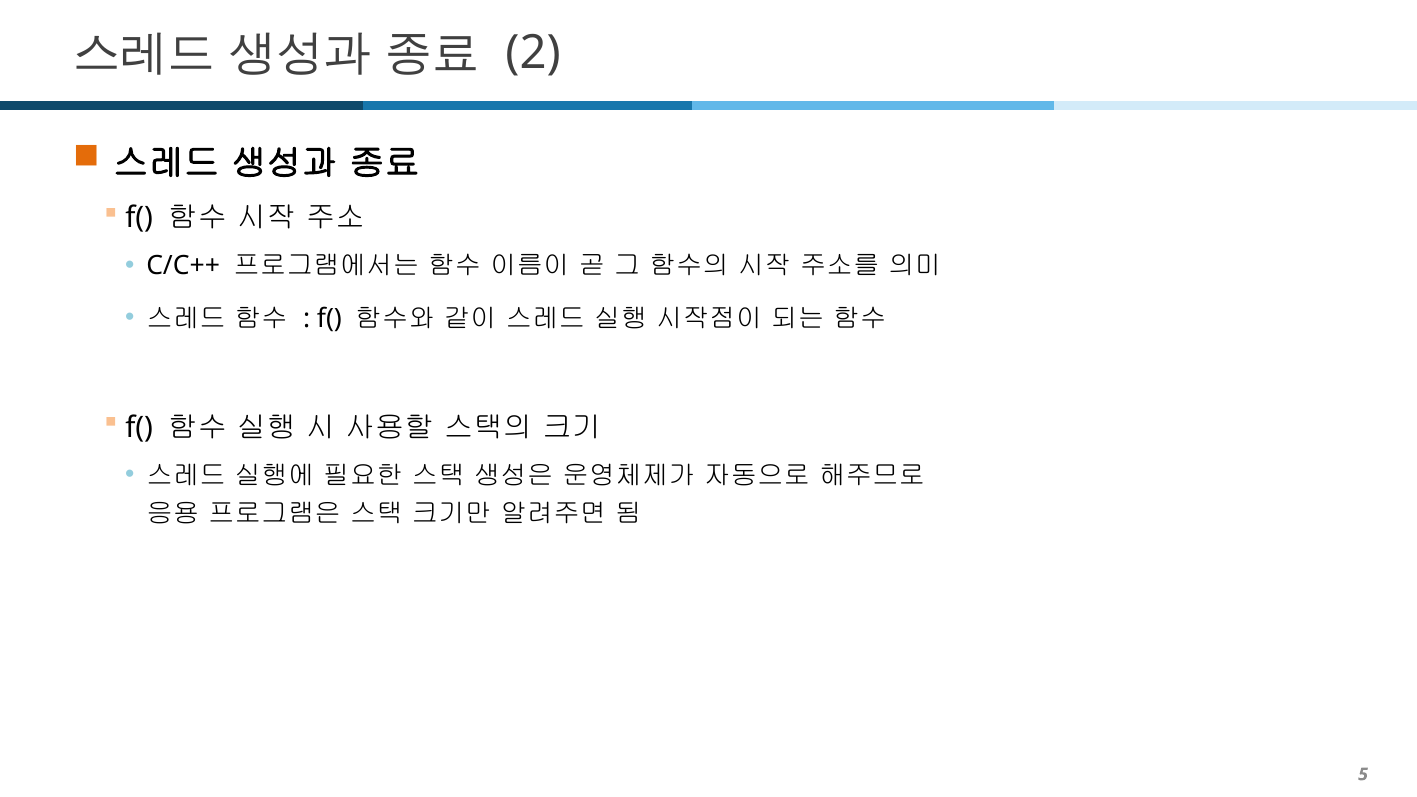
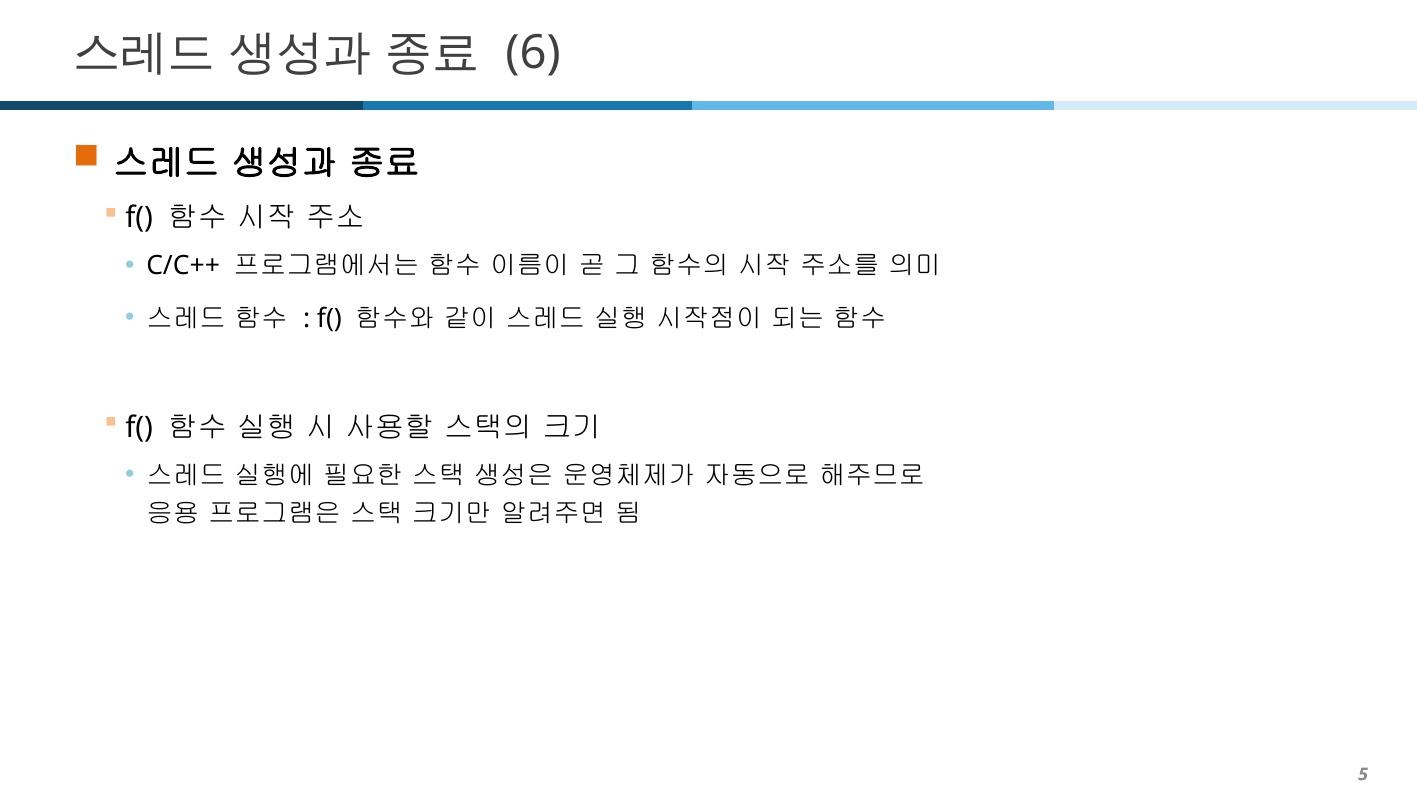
2: 2 -> 6 (533, 53)
